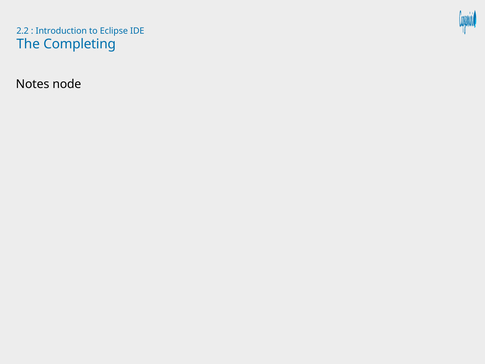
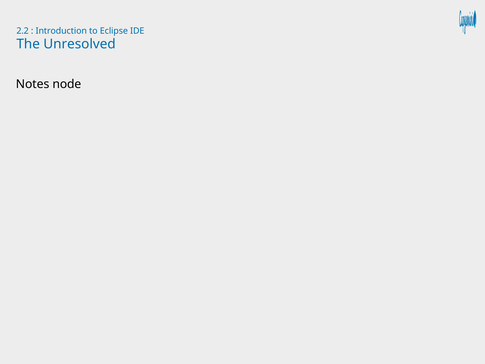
Completing: Completing -> Unresolved (80, 44)
